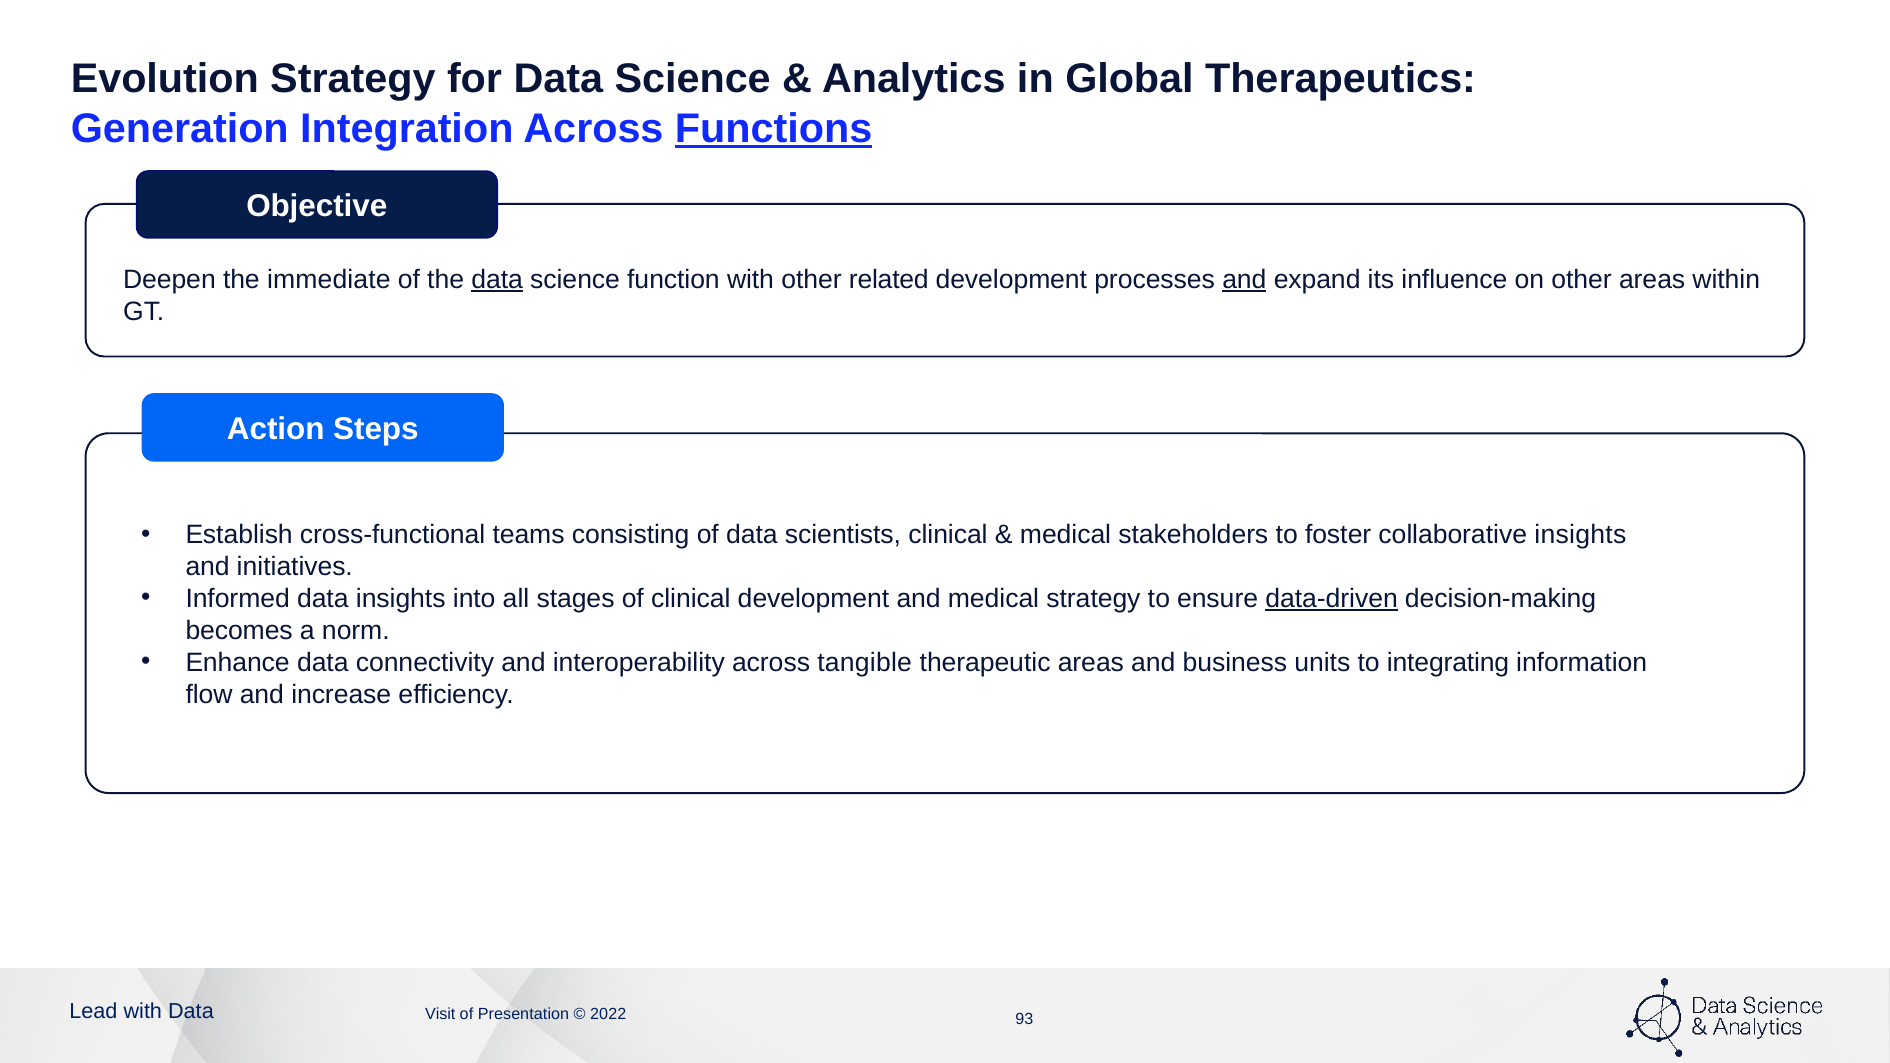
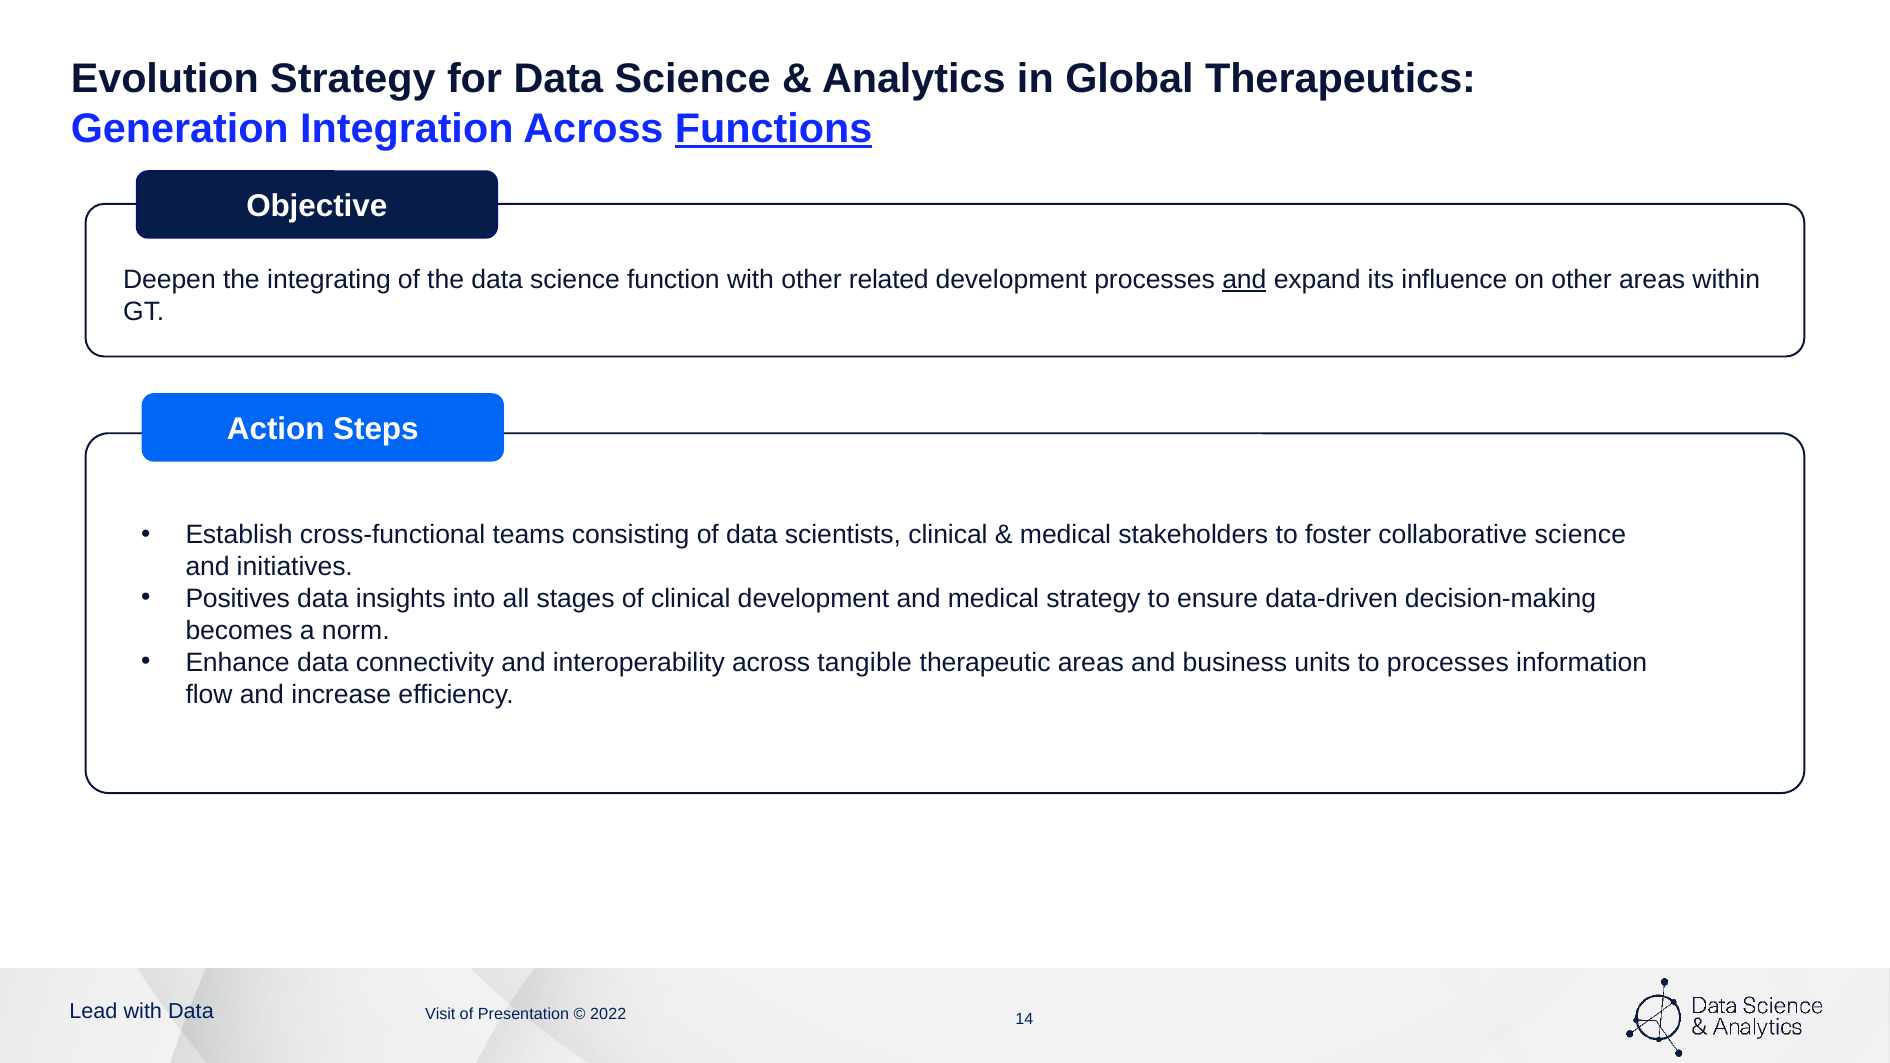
immediate: immediate -> integrating (329, 280)
data underline: present -> none (497, 280)
collaborative insights: insights -> science (1580, 535)
Informed: Informed -> Positives (238, 599)
data-driven underline: present -> none (1332, 599)
to integrating: integrating -> processes (1448, 663)
93: 93 -> 14 (1024, 1019)
